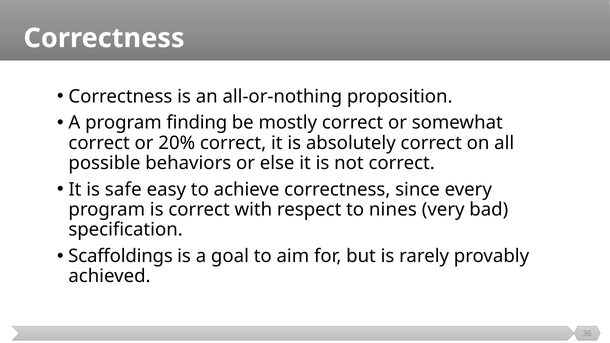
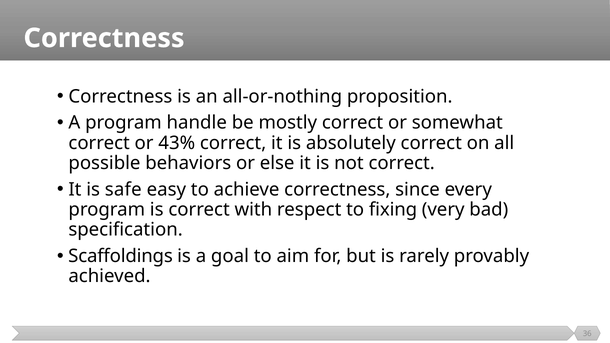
finding: finding -> handle (197, 123)
20%: 20% -> 43% (177, 143)
nines: nines -> fixing (393, 210)
